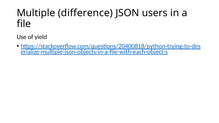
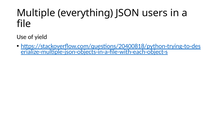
difference: difference -> everything (85, 13)
